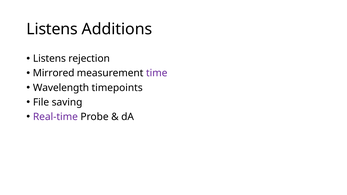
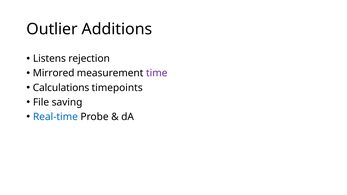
Listens: Listens -> Outlier (52, 29)
Wavelength: Wavelength -> Calculations (61, 88)
Real-time colour: purple -> blue (55, 117)
